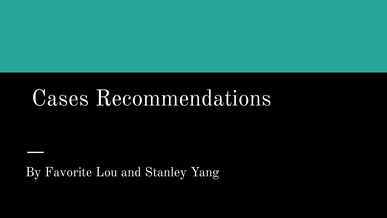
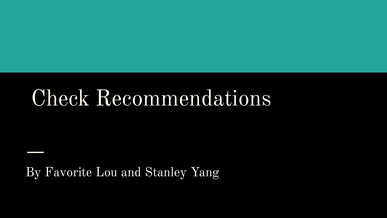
Cases: Cases -> Check (60, 98)
